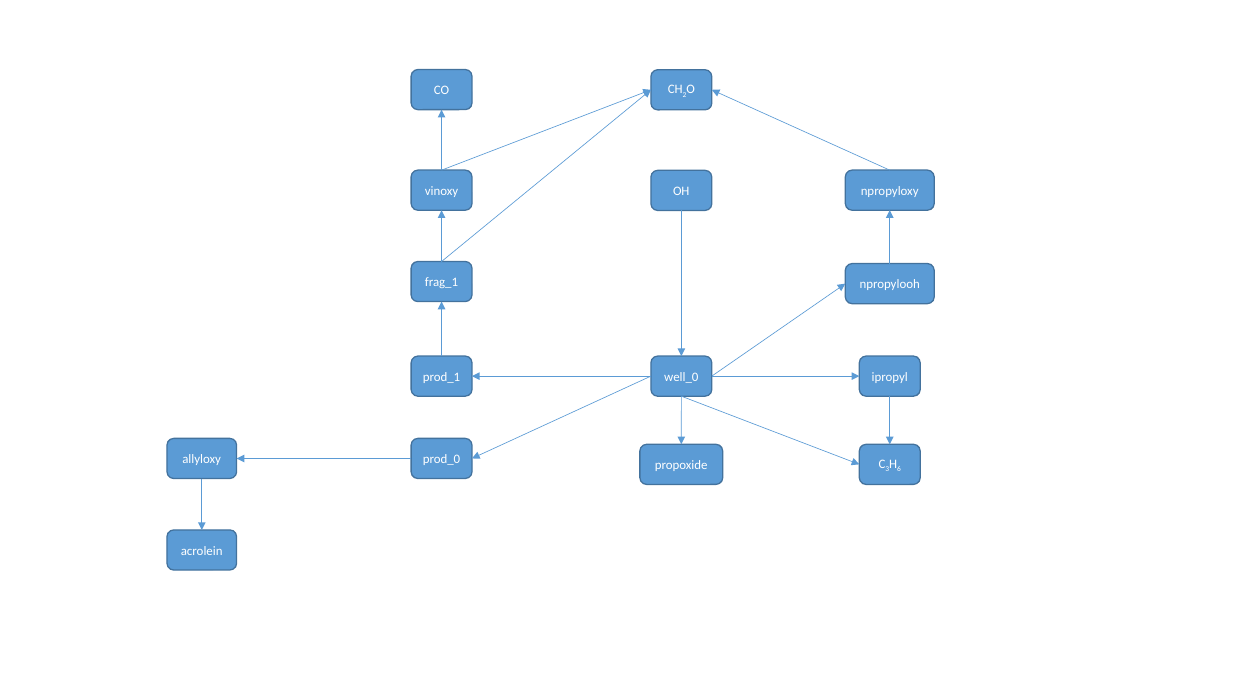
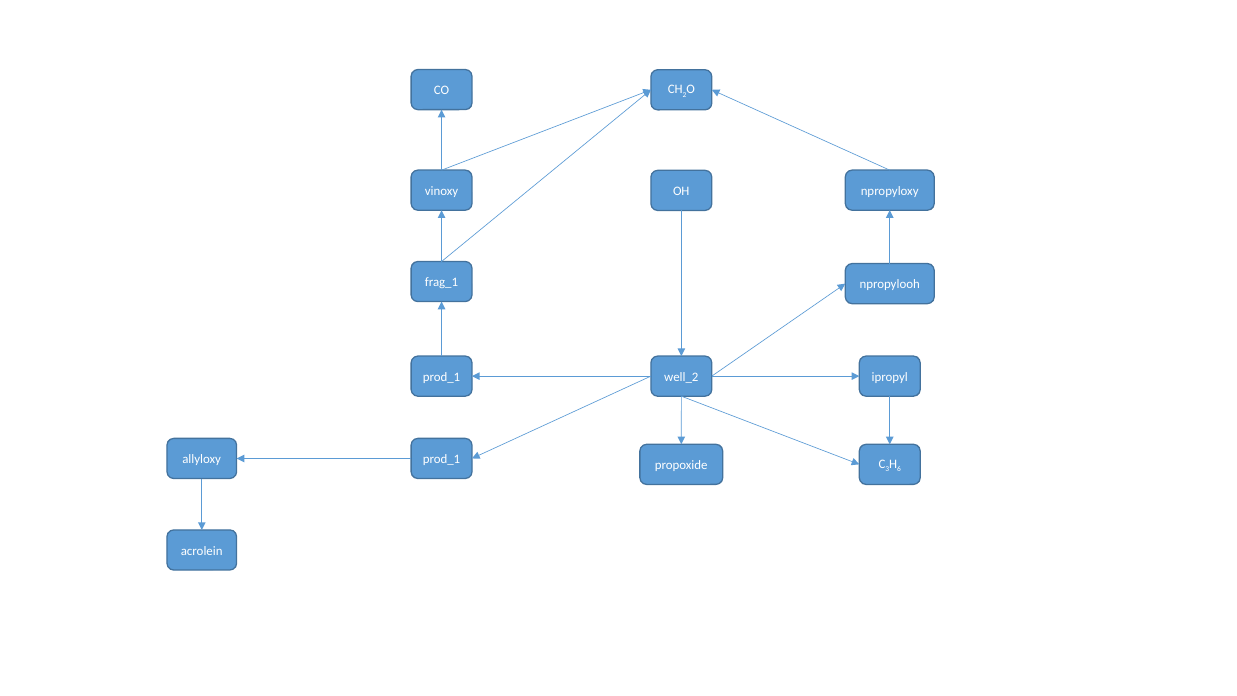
well_0: well_0 -> well_2 (681, 377)
prod_0: prod_0 -> prod_1 (442, 459)
